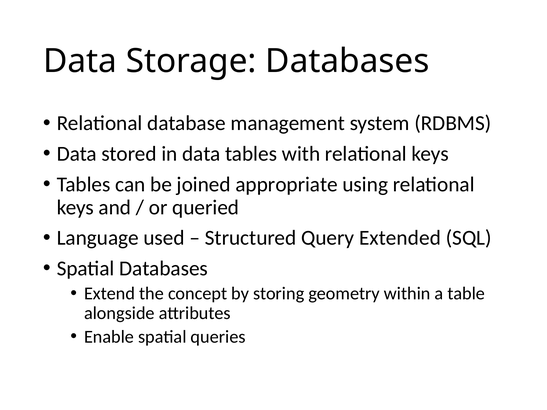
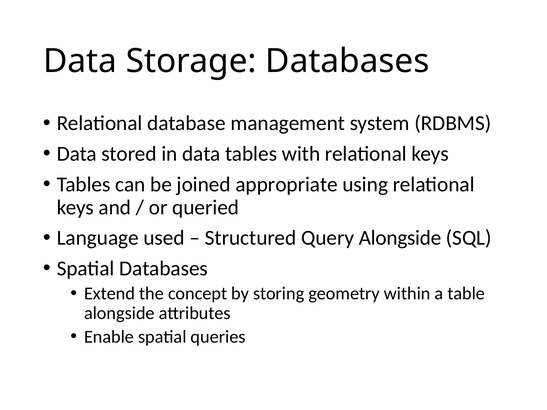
Query Extended: Extended -> Alongside (400, 238)
